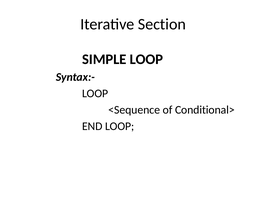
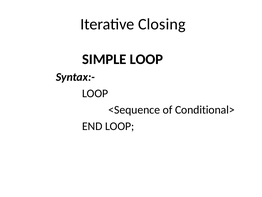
Section: Section -> Closing (162, 24)
